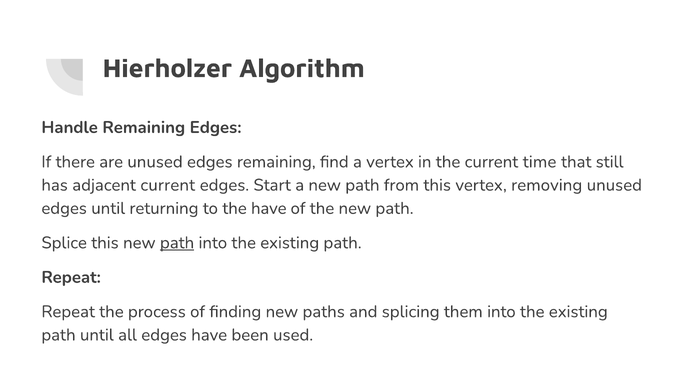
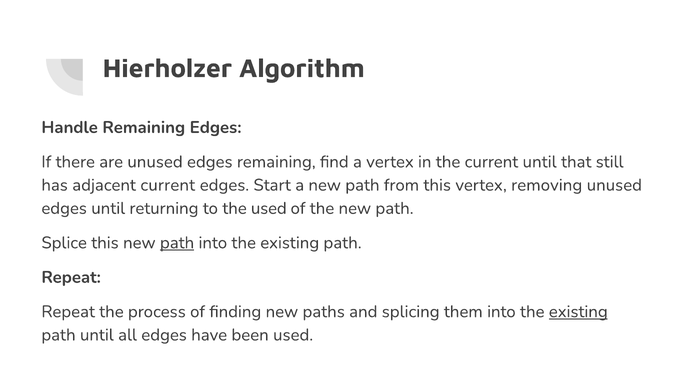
current time: time -> until (540, 162)
the have: have -> used (269, 208)
existing underline: none -> present (578, 311)
